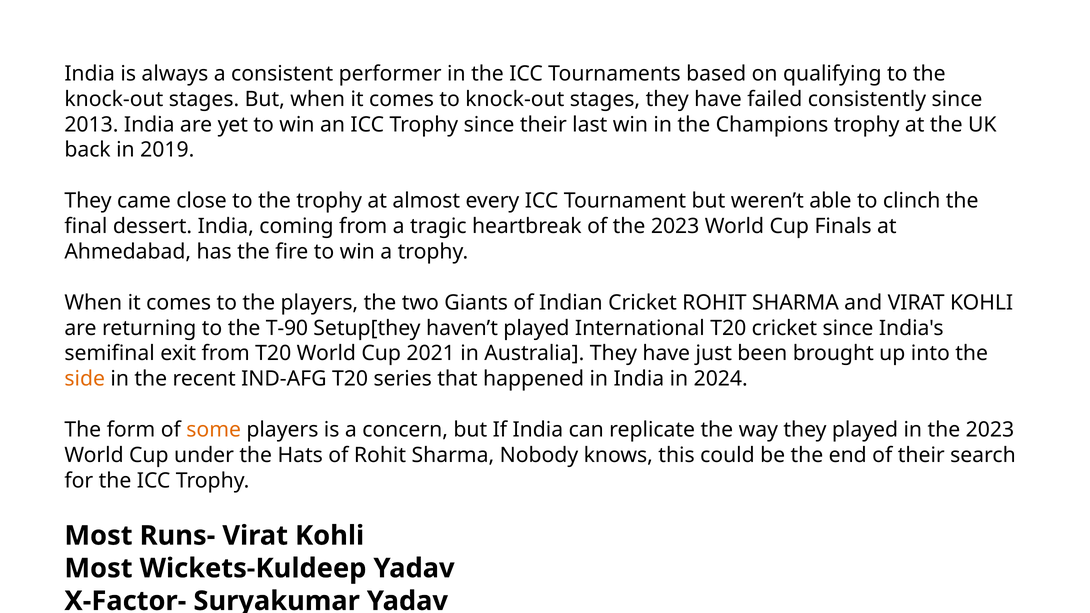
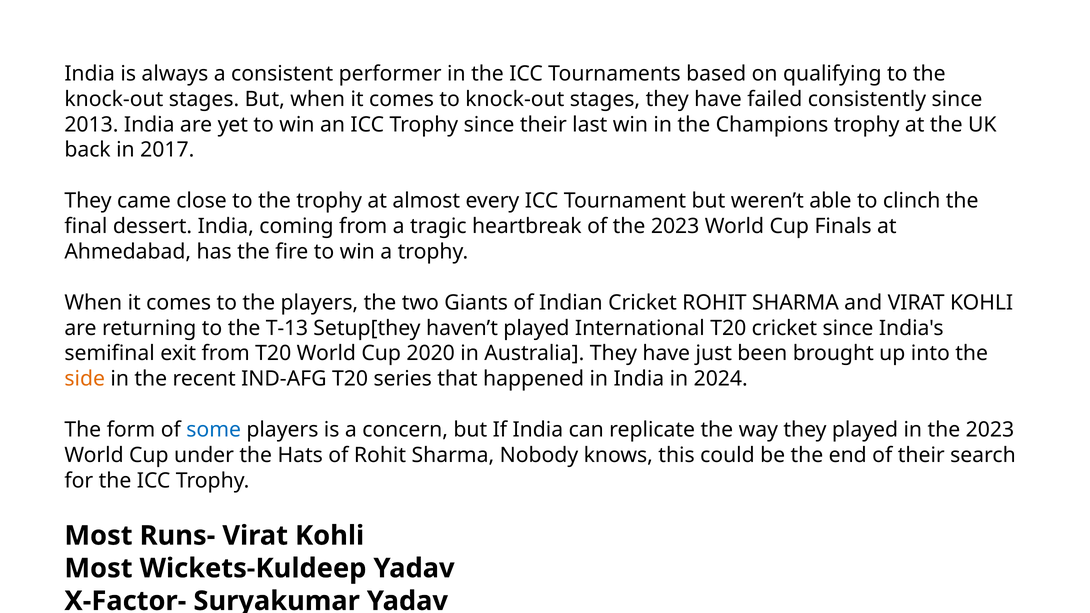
2019: 2019 -> 2017 (167, 150)
T-90: T-90 -> T-13 (287, 328)
2021: 2021 -> 2020 (431, 354)
some colour: orange -> blue (214, 430)
